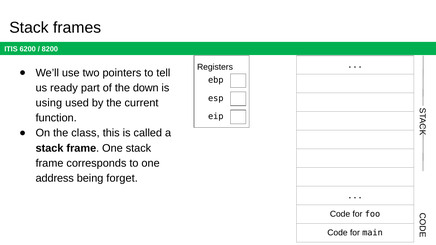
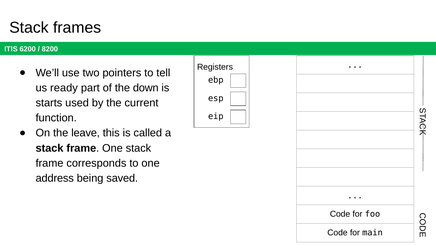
using: using -> starts (49, 103)
class: class -> leave (86, 133)
forget: forget -> saved (122, 178)
